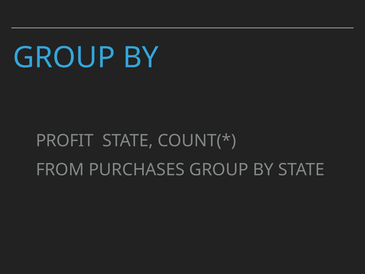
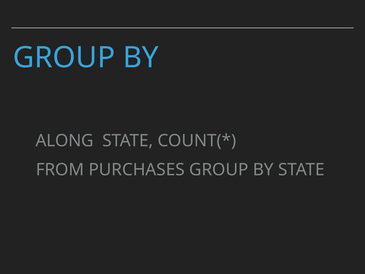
PROFIT: PROFIT -> ALONG (65, 141)
